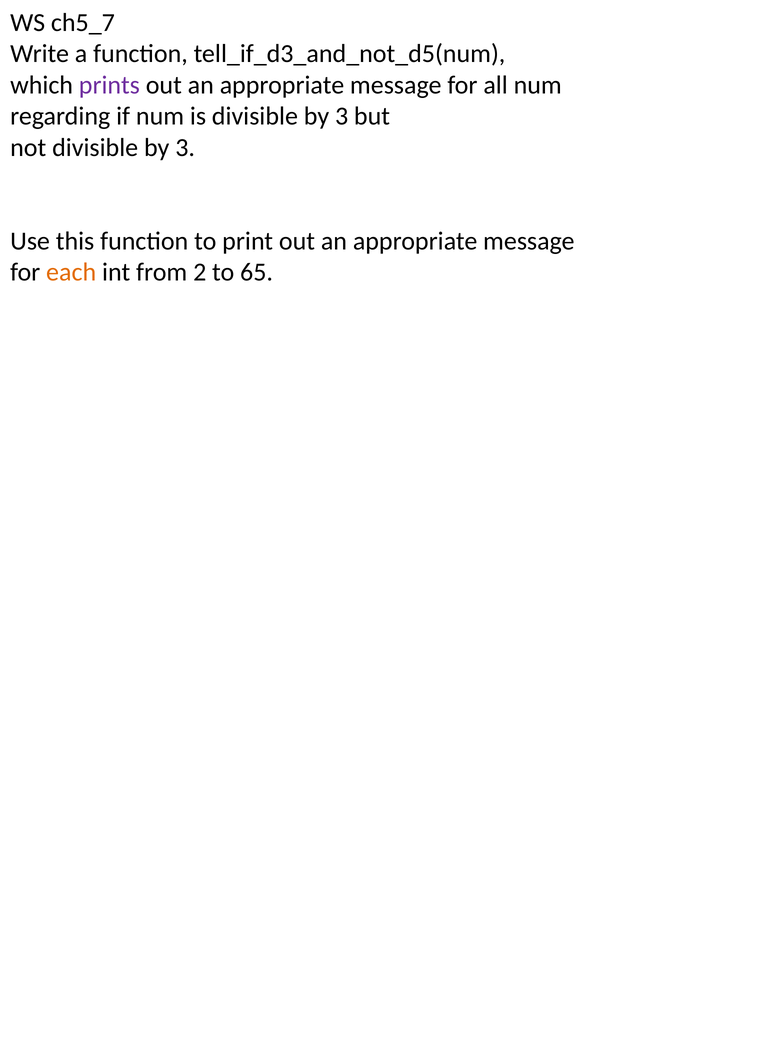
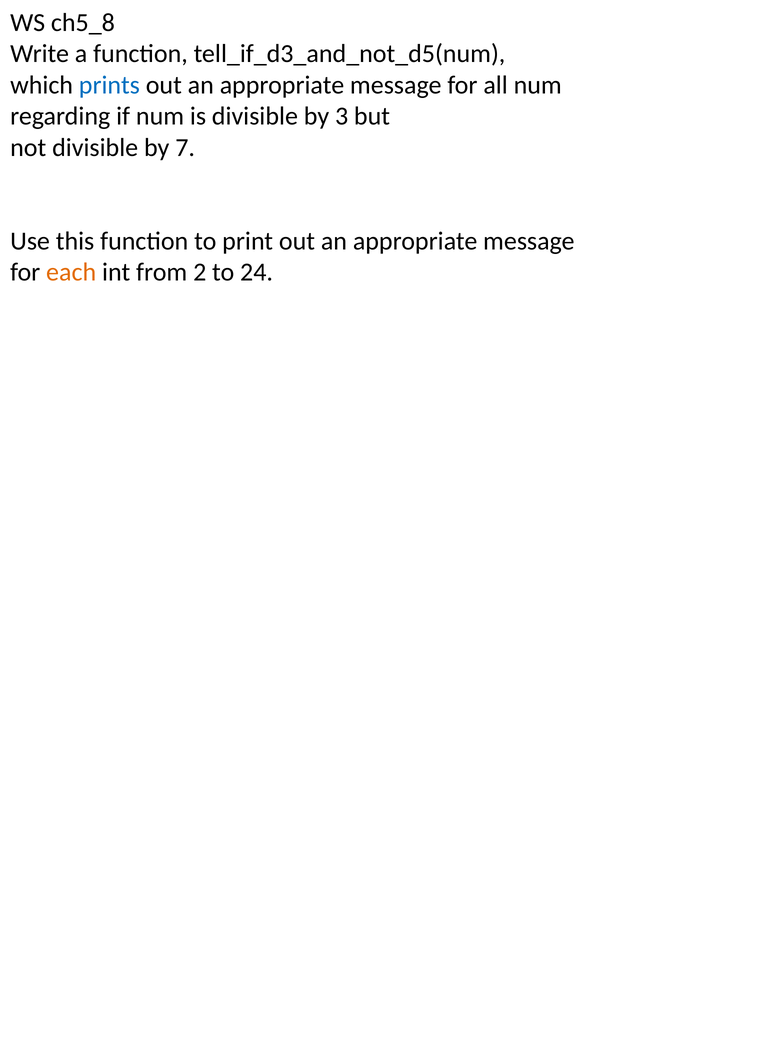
ch5_7: ch5_7 -> ch5_8 (83, 23)
prints colour: purple -> blue (109, 85)
not divisible by 3: 3 -> 7 (185, 147)
65: 65 -> 24 (257, 272)
